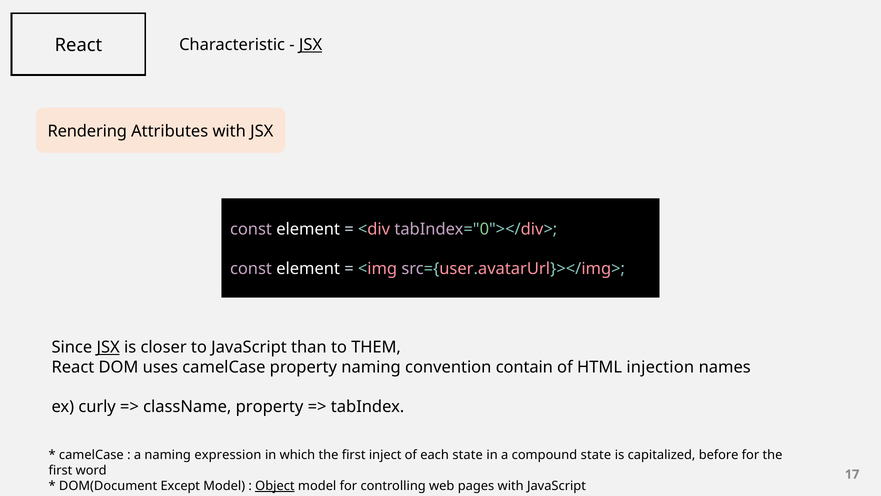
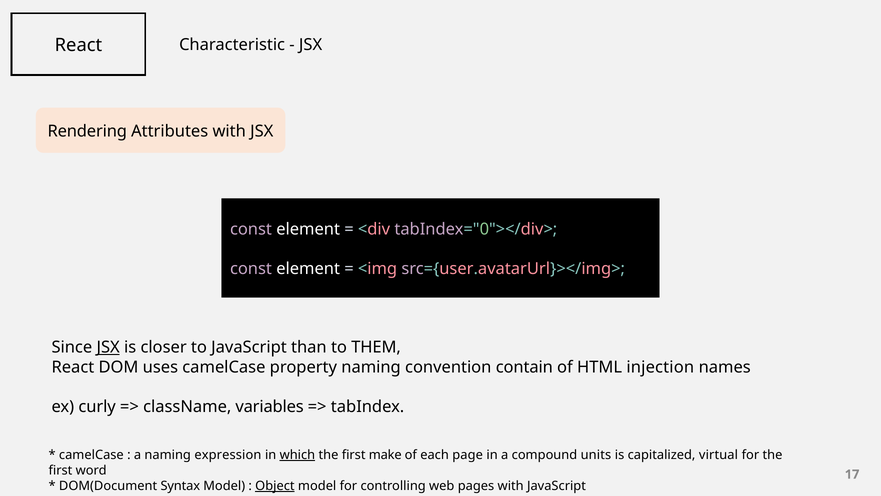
JSX underline: present -> none (311, 45)
className property: property -> variables (270, 406)
which underline: none -> present (297, 455)
inject: inject -> make (385, 455)
each state: state -> page (468, 455)
compound state: state -> units (596, 455)
before: before -> virtual (719, 455)
Except: Except -> Syntax (180, 486)
